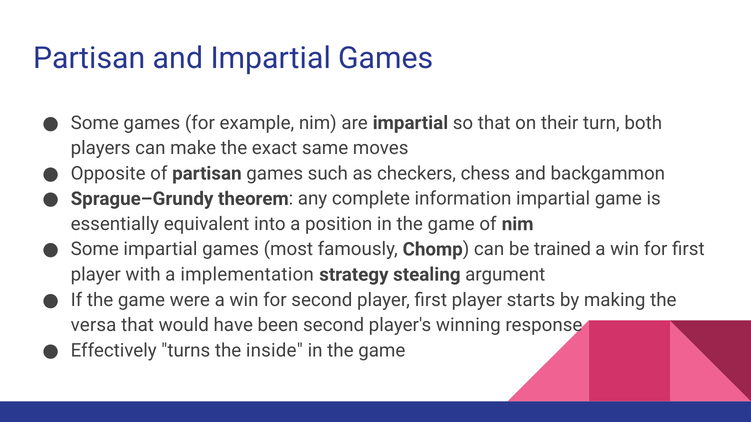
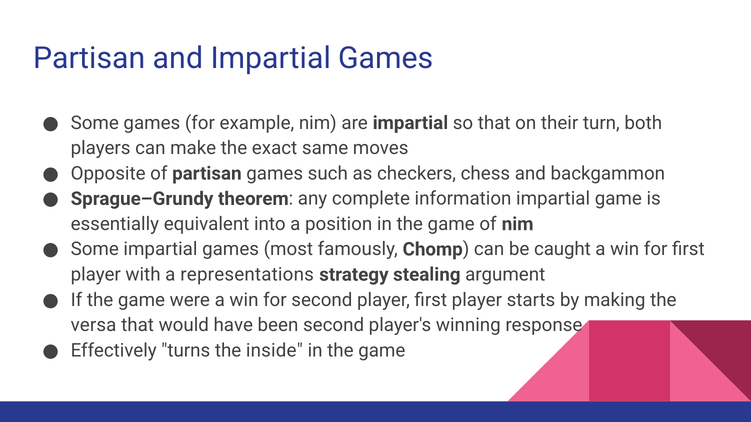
trained: trained -> caught (562, 250)
implementation: implementation -> representations (247, 275)
